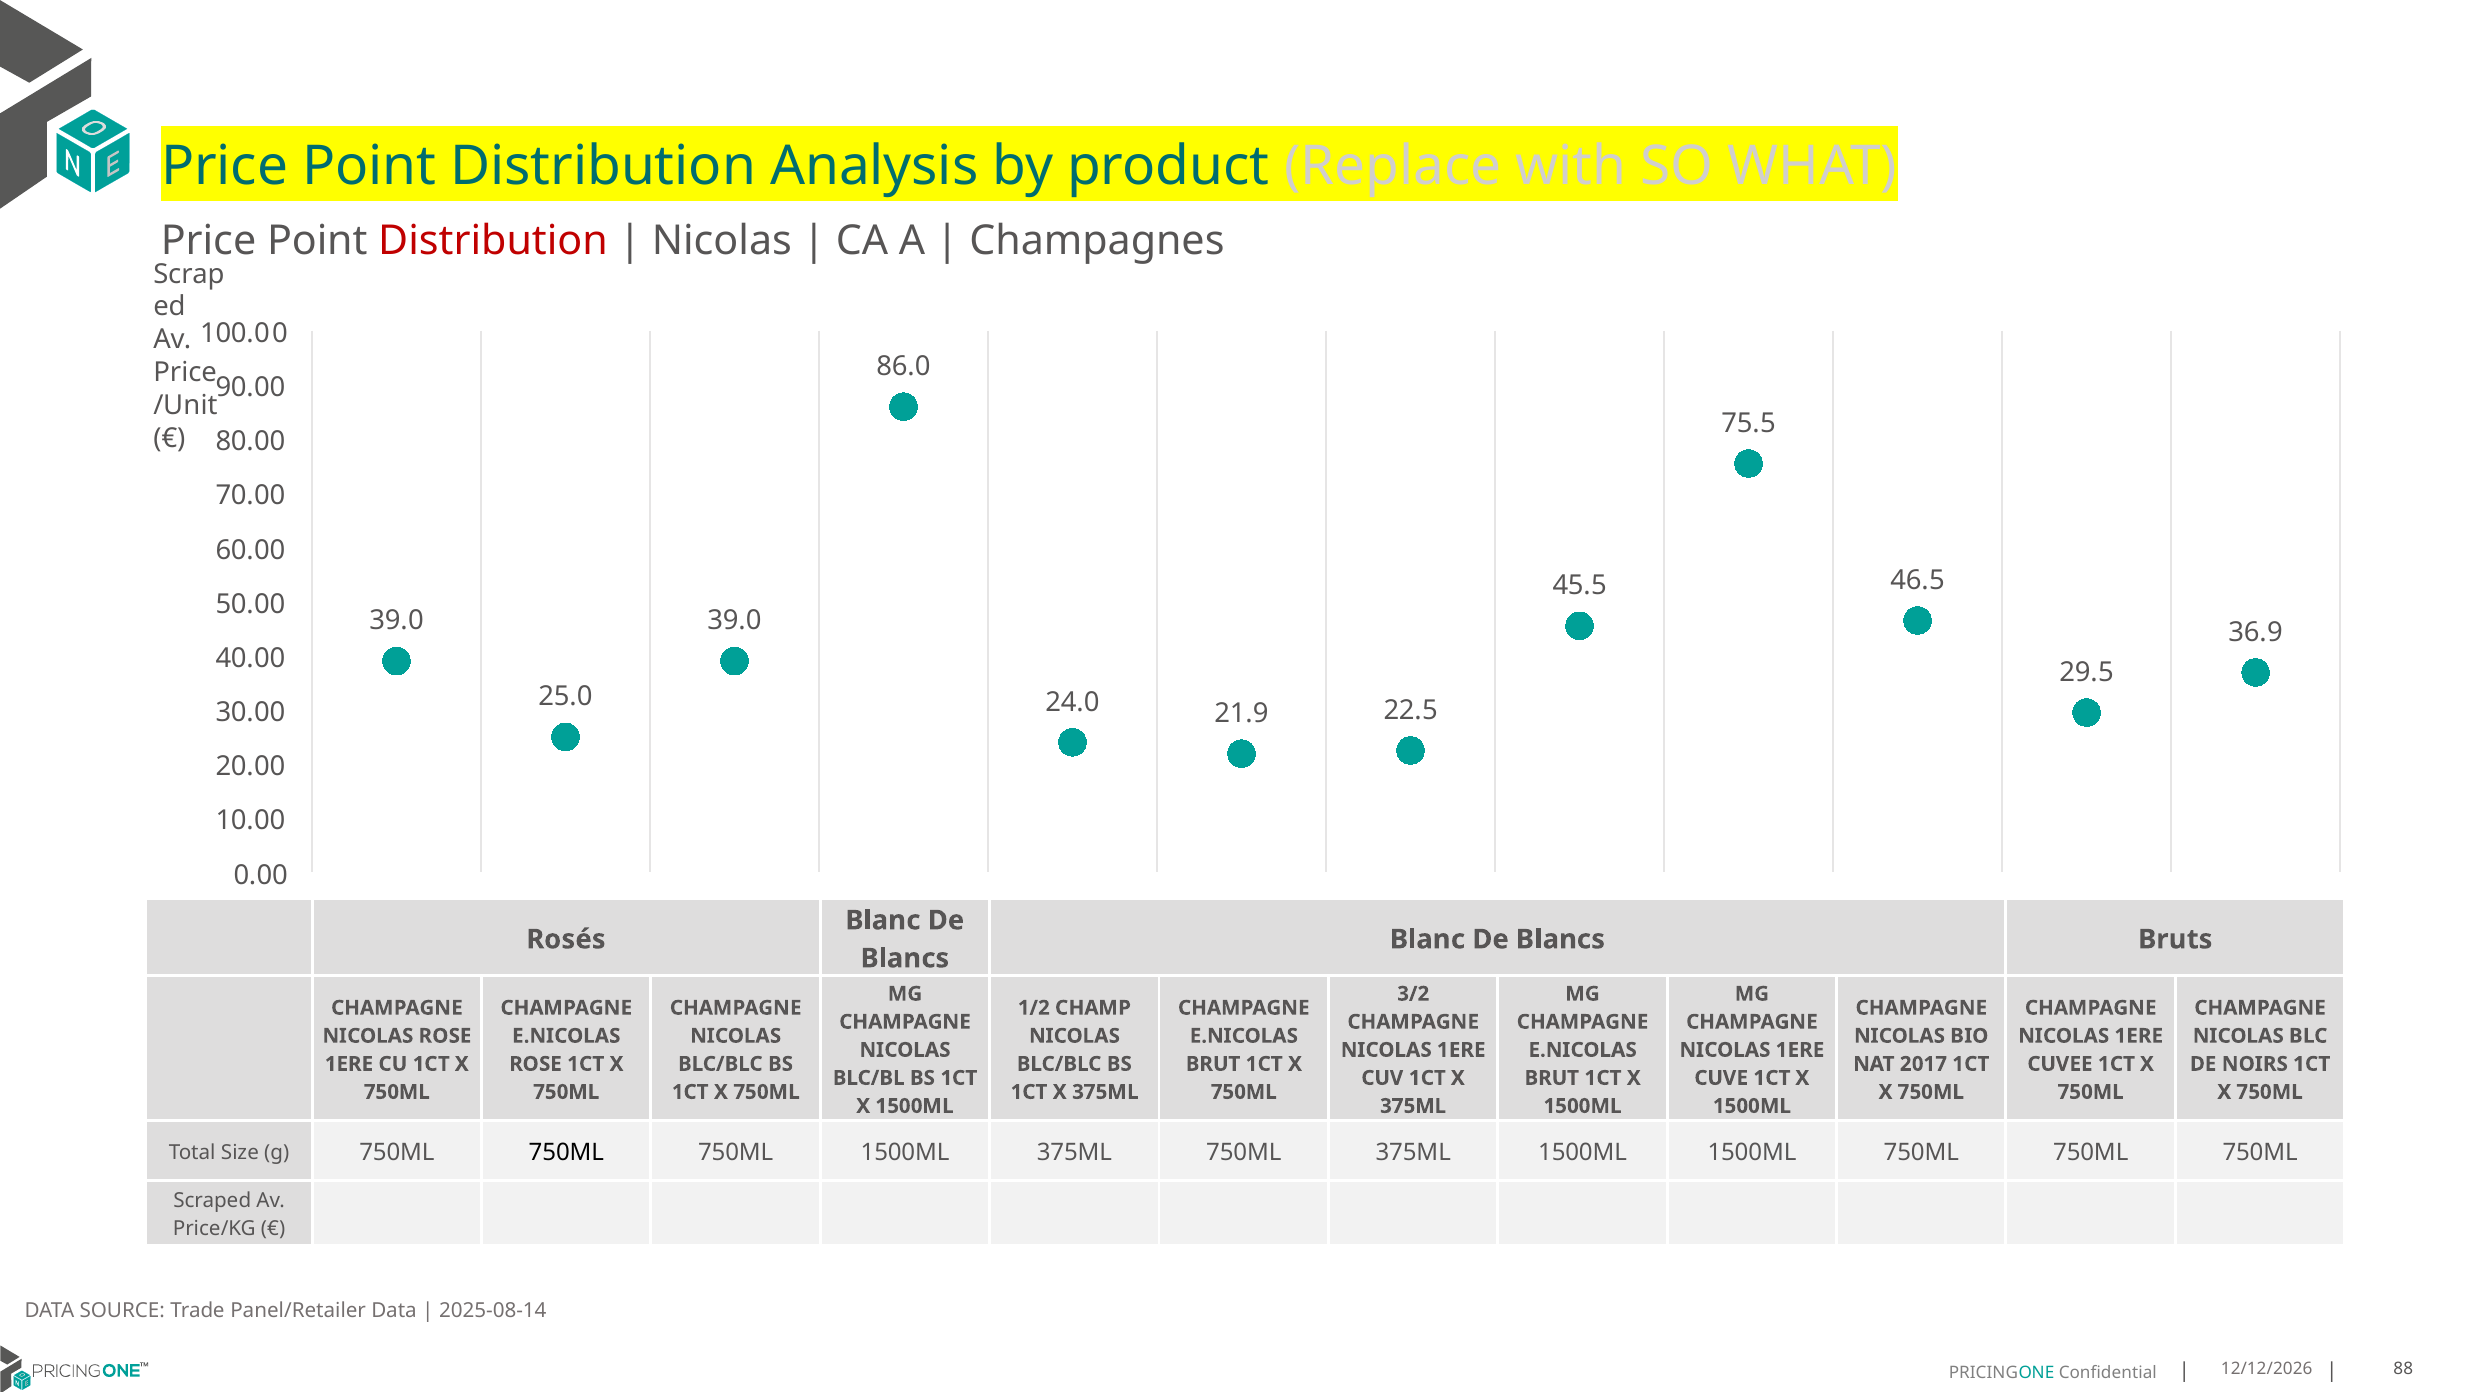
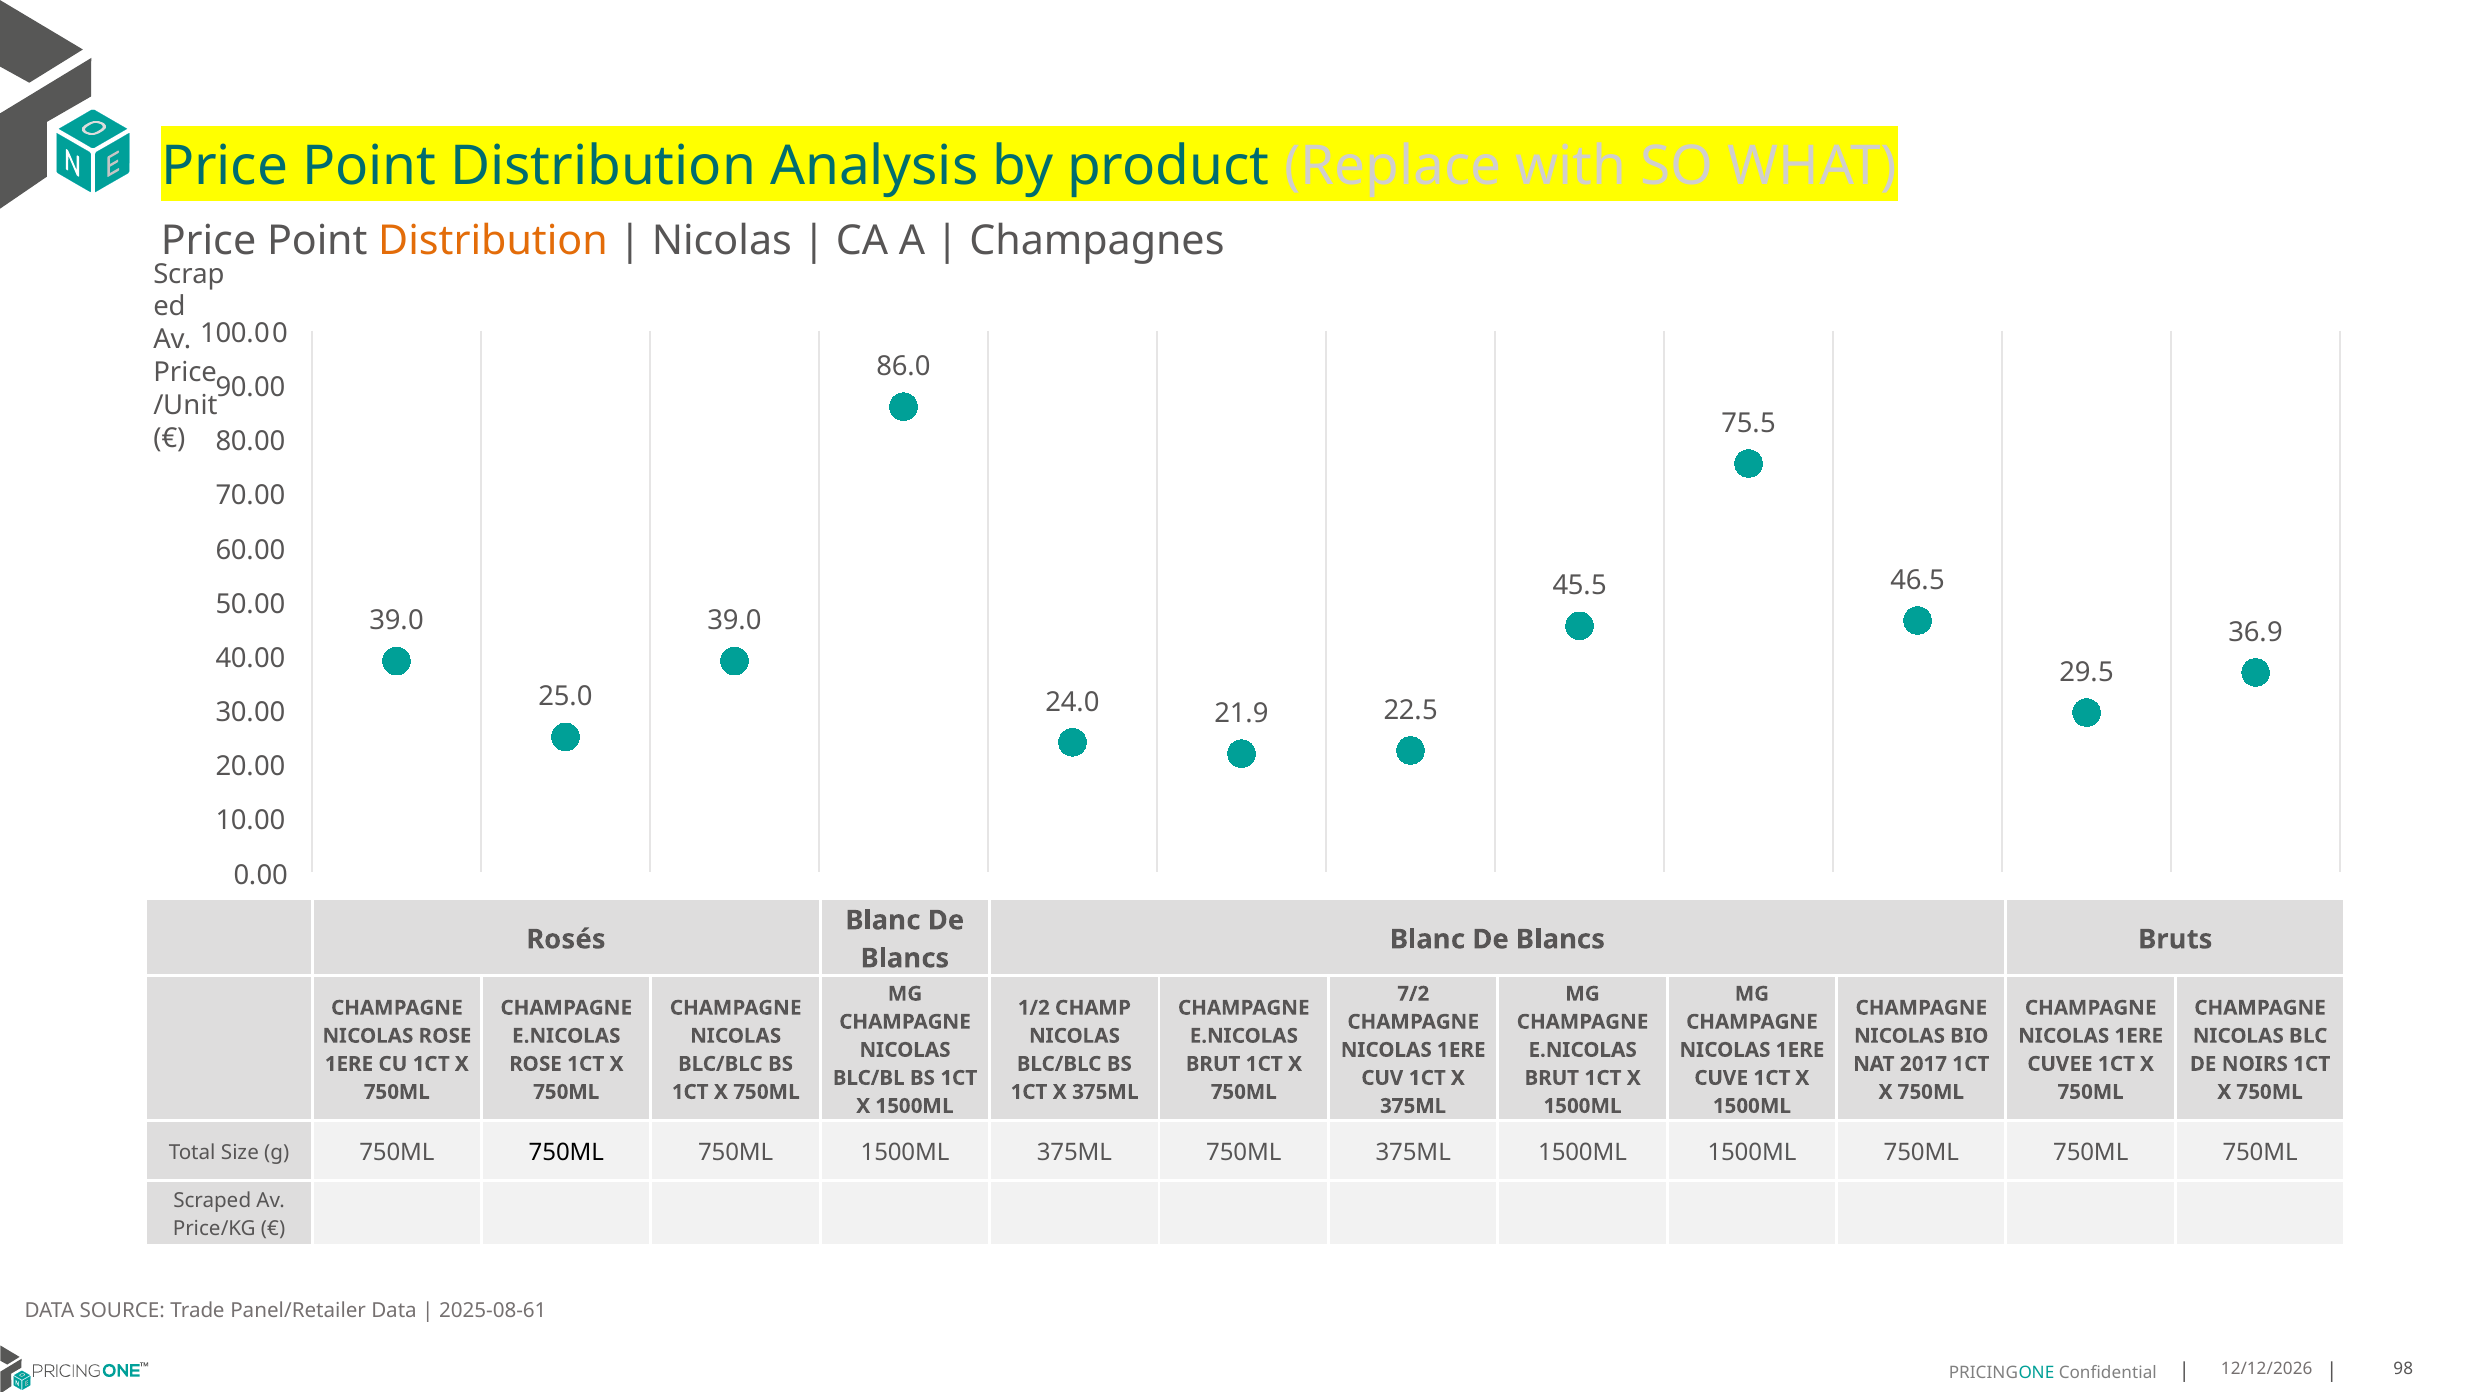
Distribution colour: red -> orange (493, 241)
3/2: 3/2 -> 7/2 (1413, 994)
2025-08-14: 2025-08-14 -> 2025-08-61 (493, 1311)
88: 88 -> 98 (2403, 1368)
